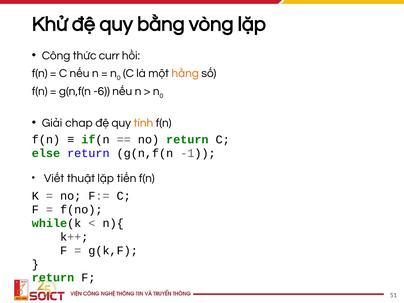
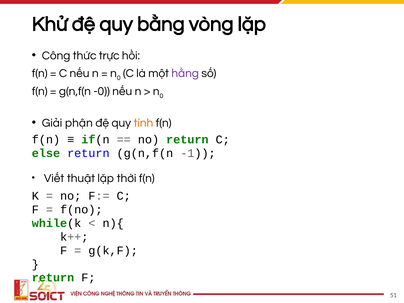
curr: curr -> trực (109, 56)
hằng colour: orange -> purple (185, 73)
-6: -6 -> -0 (102, 91)
chap: chap -> phận (79, 123)
tiến: tiến -> thời (127, 178)
